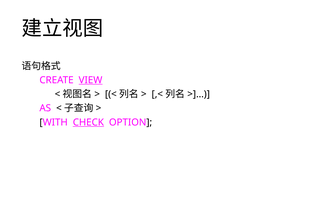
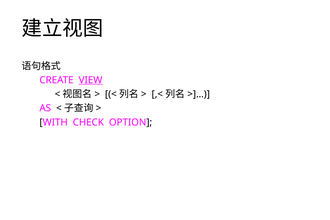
CHECK underline: present -> none (88, 122)
